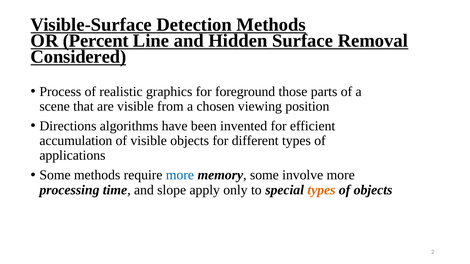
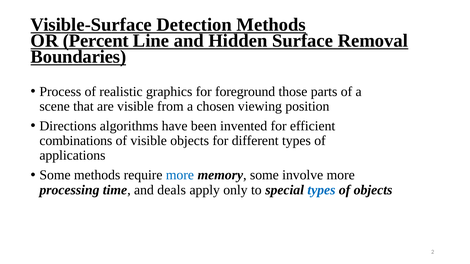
Considered: Considered -> Boundaries (78, 57)
accumulation: accumulation -> combinations (76, 141)
slope: slope -> deals (172, 190)
types colour: orange -> blue (321, 190)
